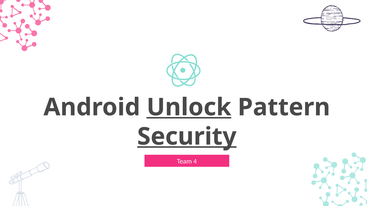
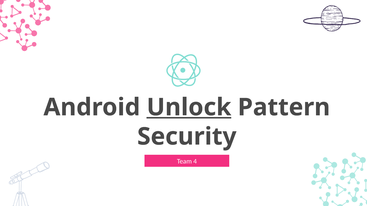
Security underline: present -> none (187, 137)
